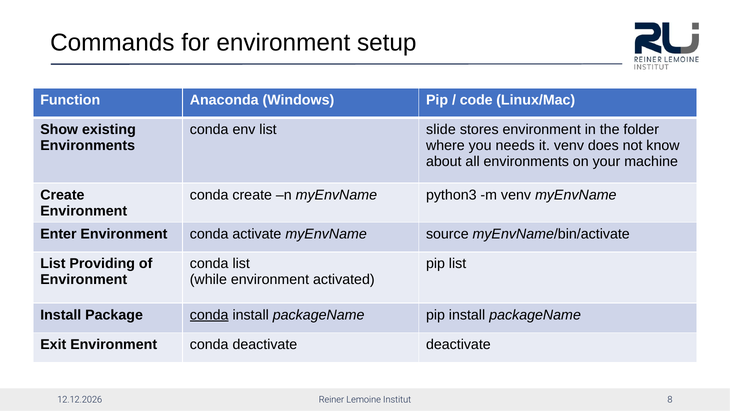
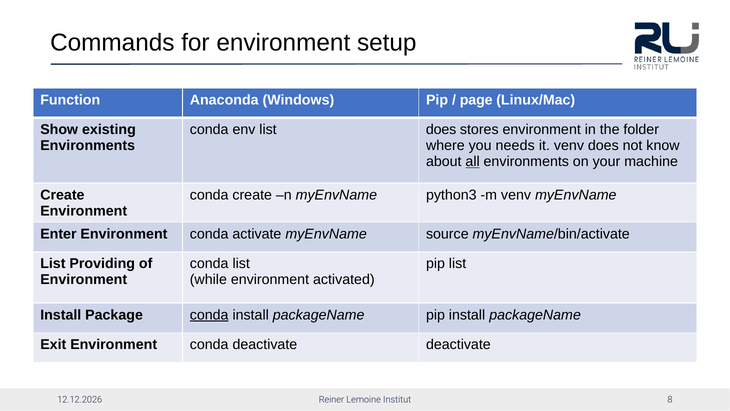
code: code -> page (476, 100)
list slide: slide -> does (441, 130)
all underline: none -> present (473, 162)
